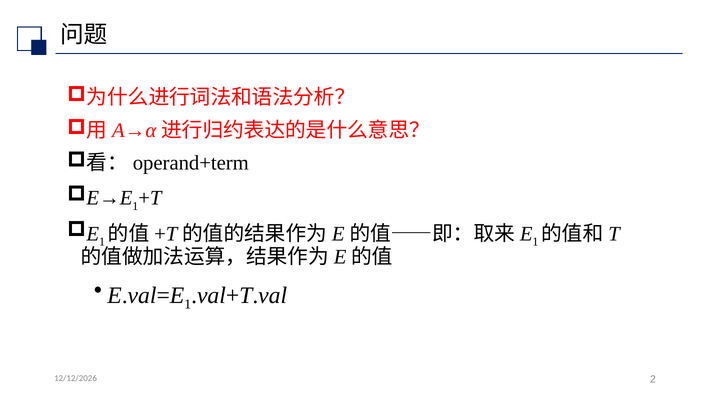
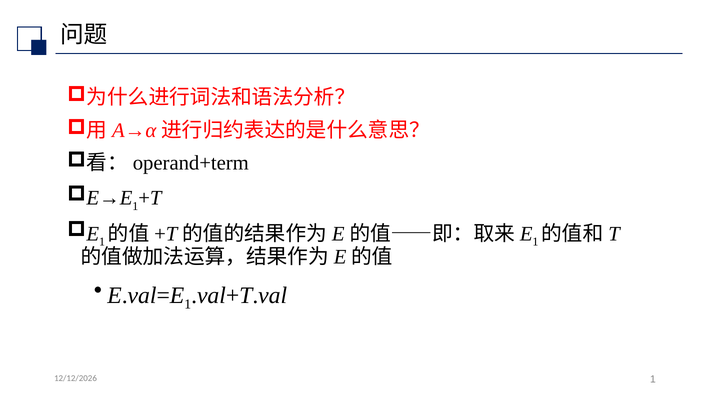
2: 2 -> 1 (653, 380)
